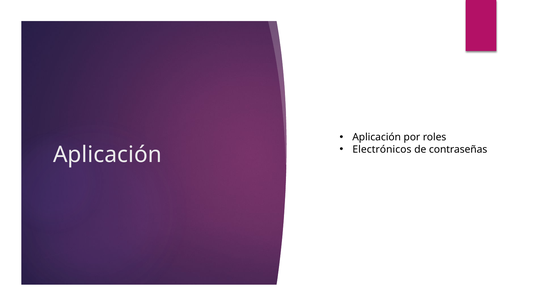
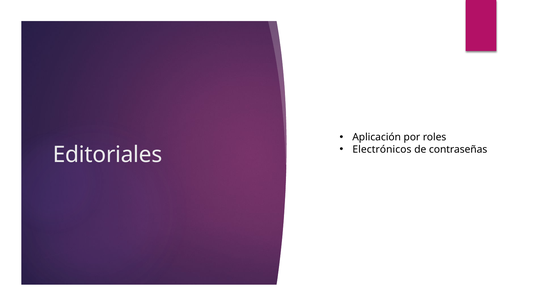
Aplicación: Aplicación -> Editoriales (108, 155)
